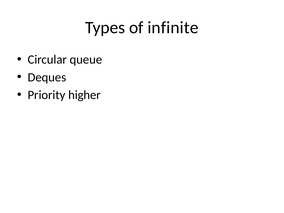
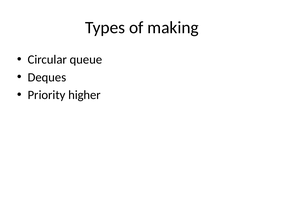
infinite: infinite -> making (173, 27)
